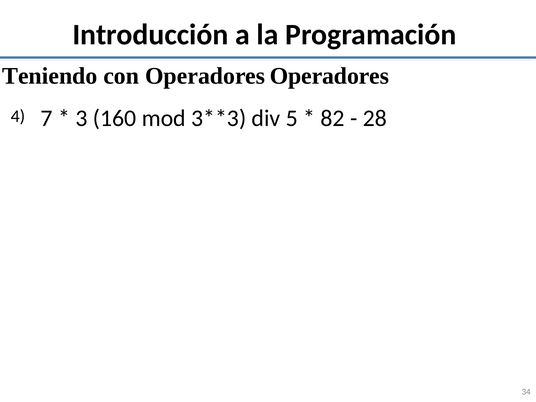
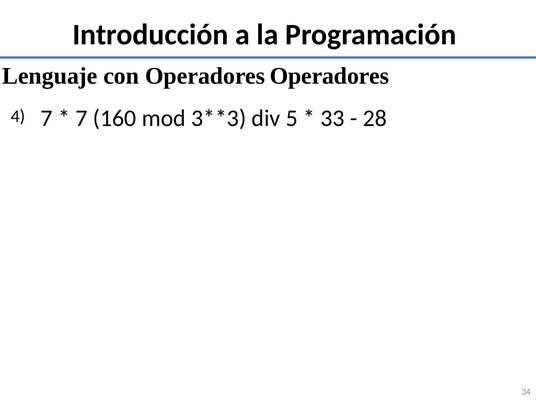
Teniendo: Teniendo -> Lenguaje (50, 76)
3: 3 -> 7 (81, 118)
82: 82 -> 33 (333, 118)
